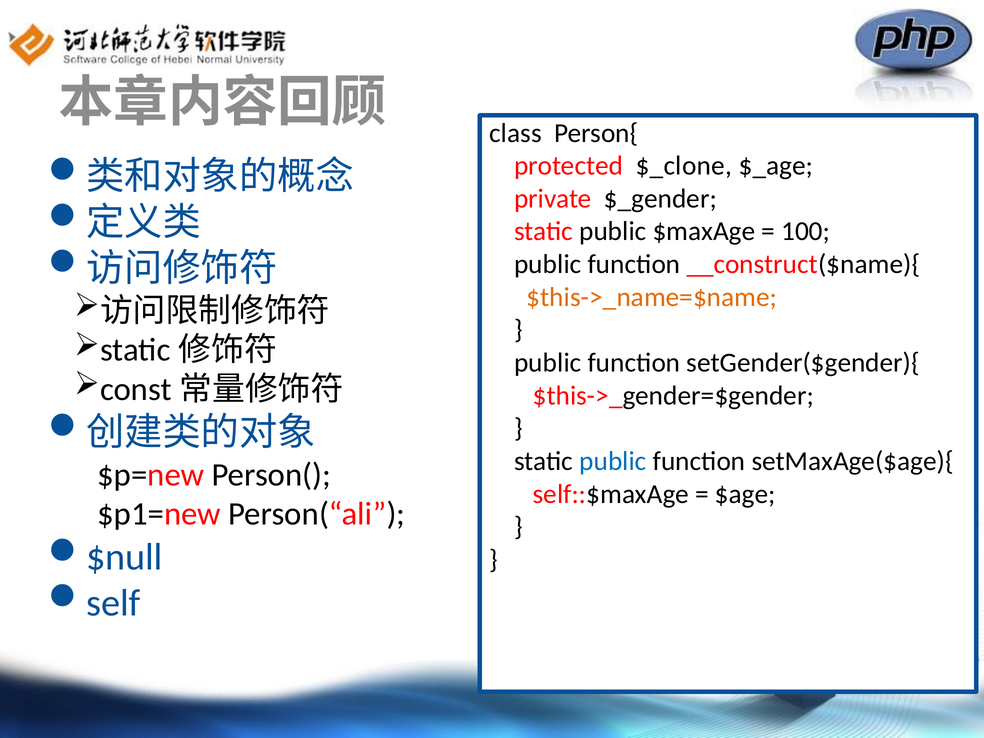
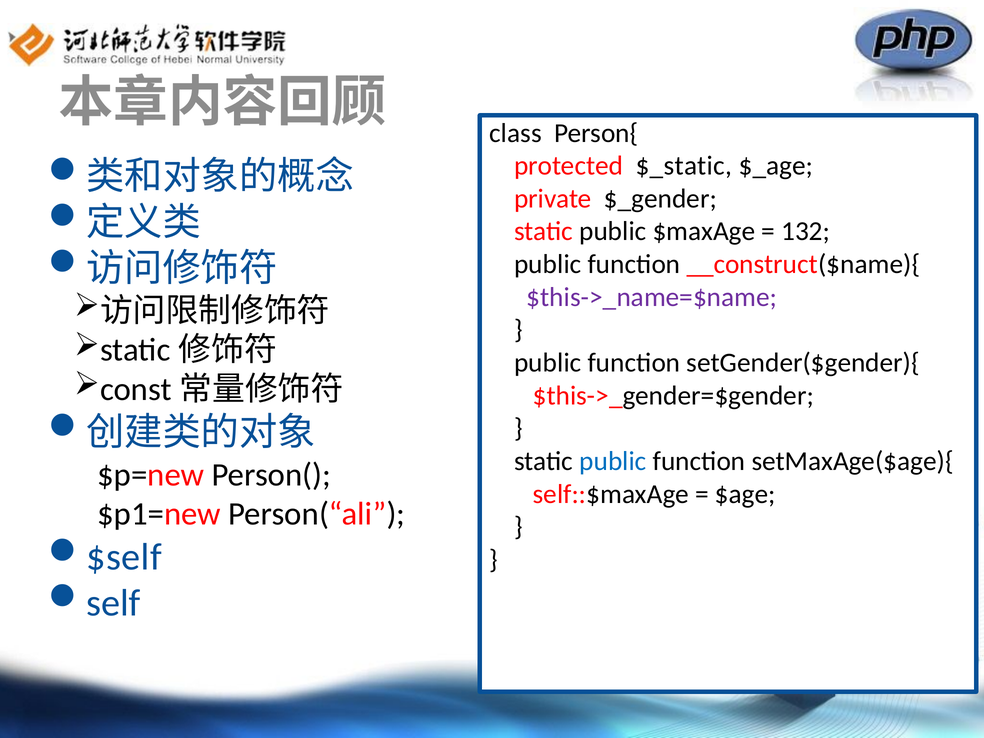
$_clone: $_clone -> $_static (684, 166)
100: 100 -> 132 (806, 231)
$this->_name=$name colour: orange -> purple (652, 297)
$null: $null -> $self (124, 557)
